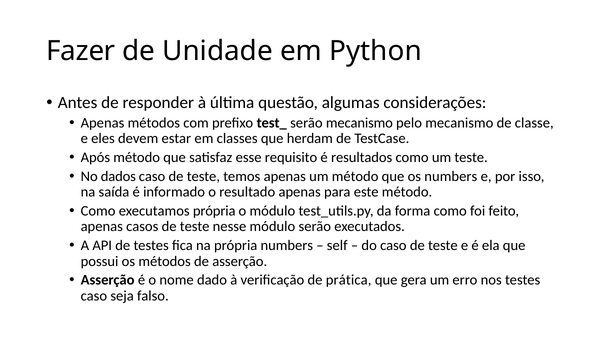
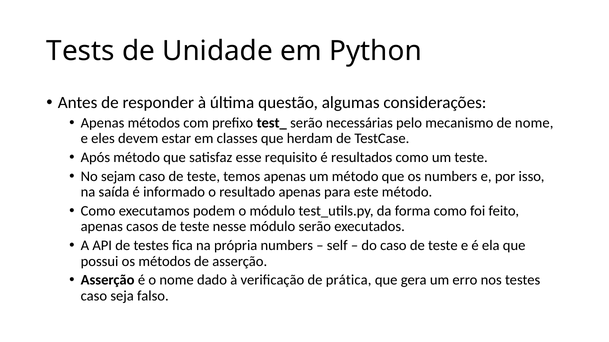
Fazer: Fazer -> Tests (81, 51)
serão mecanismo: mecanismo -> necessárias (359, 123)
de classe: classe -> nome (534, 123)
dados: dados -> sejam (118, 177)
executamos própria: própria -> podem (214, 211)
